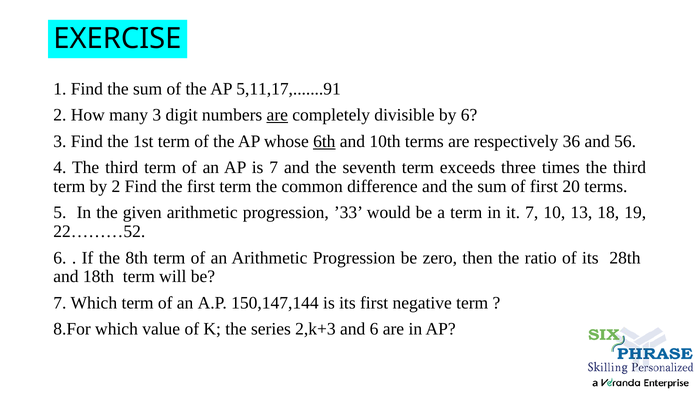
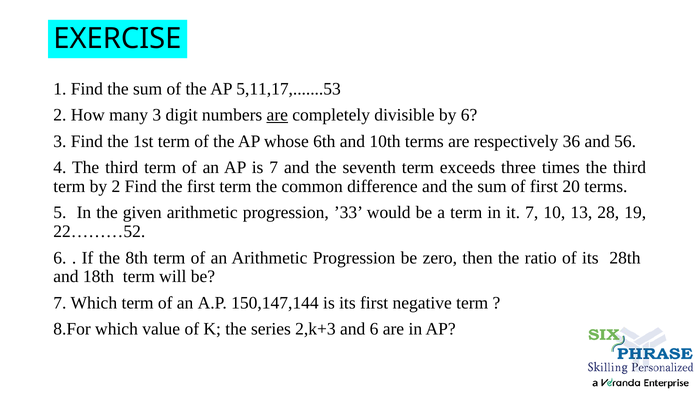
5,11,17,.......91: 5,11,17,.......91 -> 5,11,17,.......53 (289, 89)
6th underline: present -> none (324, 141)
18: 18 -> 28 (608, 213)
